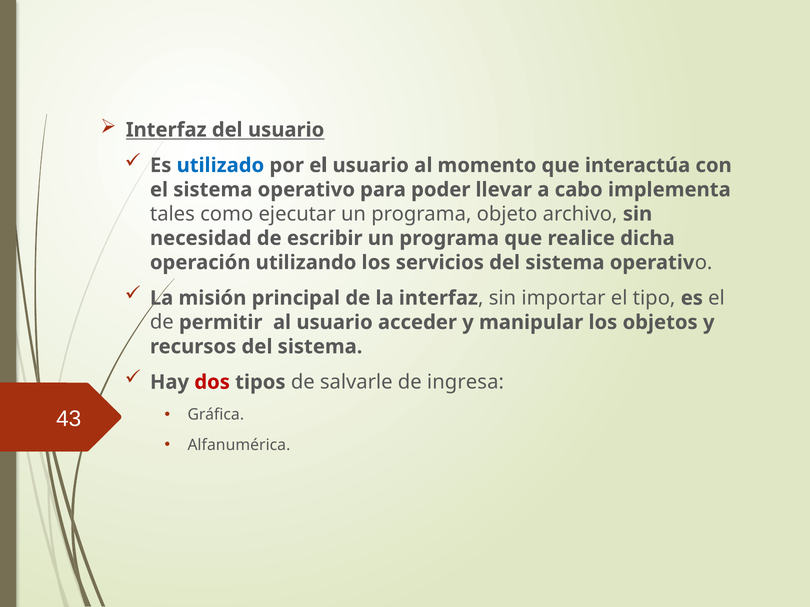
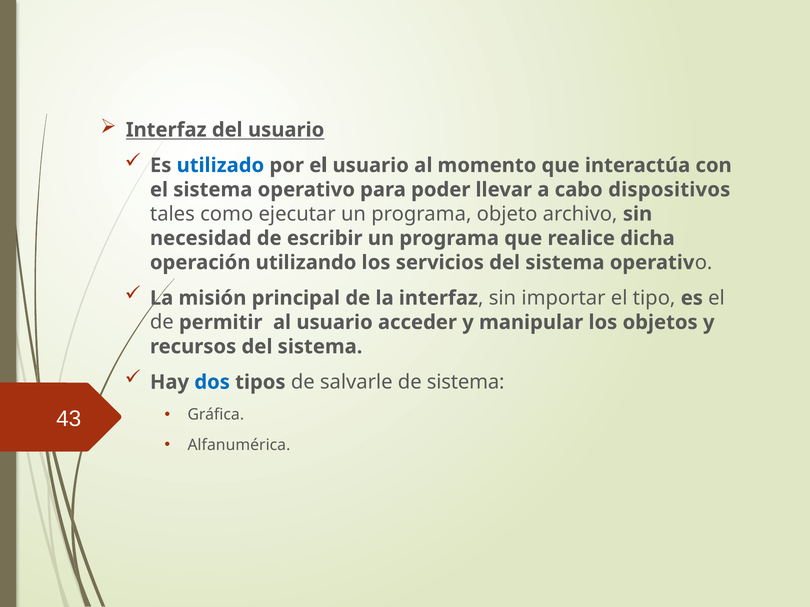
implementa: implementa -> dispositivos (669, 190)
dos colour: red -> blue (212, 382)
de ingresa: ingresa -> sistema (466, 382)
